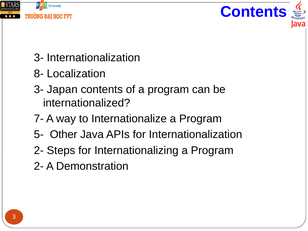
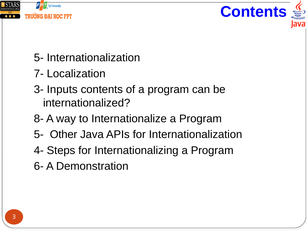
3-: 3- -> 5- (39, 58)
8-: 8- -> 7- (39, 74)
Japan: Japan -> Inputs (62, 89)
7-: 7- -> 8- (39, 119)
2-: 2- -> 4- (39, 150)
2-: 2- -> 6- (39, 166)
